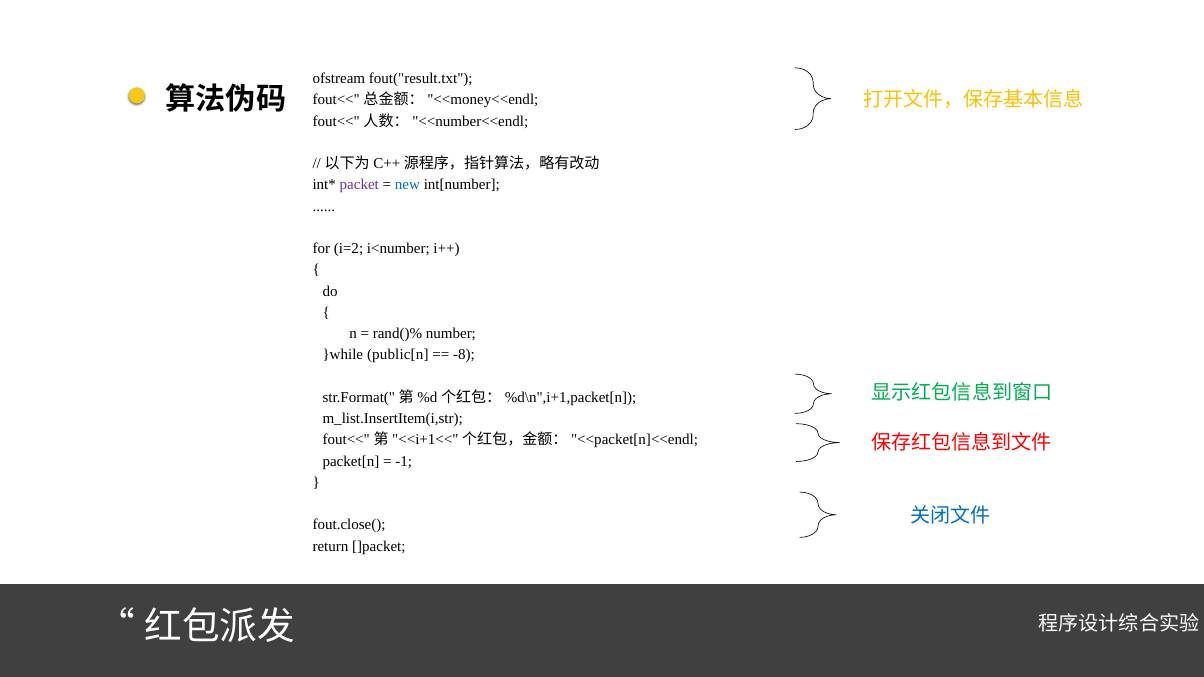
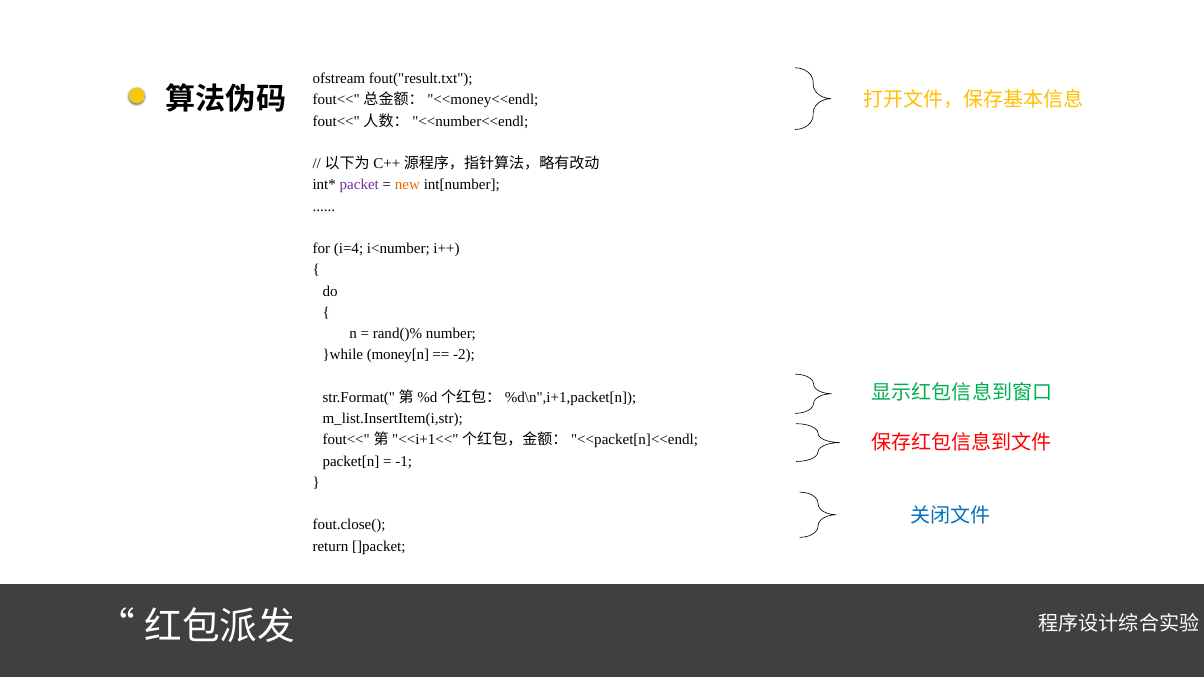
new colour: blue -> orange (407, 185)
i=2: i=2 -> i=4 (349, 249)
public[n: public[n -> money[n (398, 355)
-8: -8 -> -2 (464, 355)
